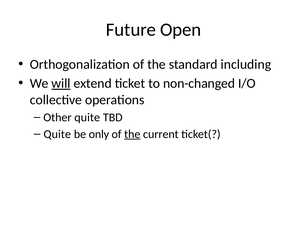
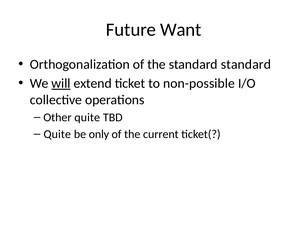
Open: Open -> Want (181, 30)
standard including: including -> standard (246, 64)
non-changed: non-changed -> non-possible (199, 84)
the underline: present -> none (132, 134)
